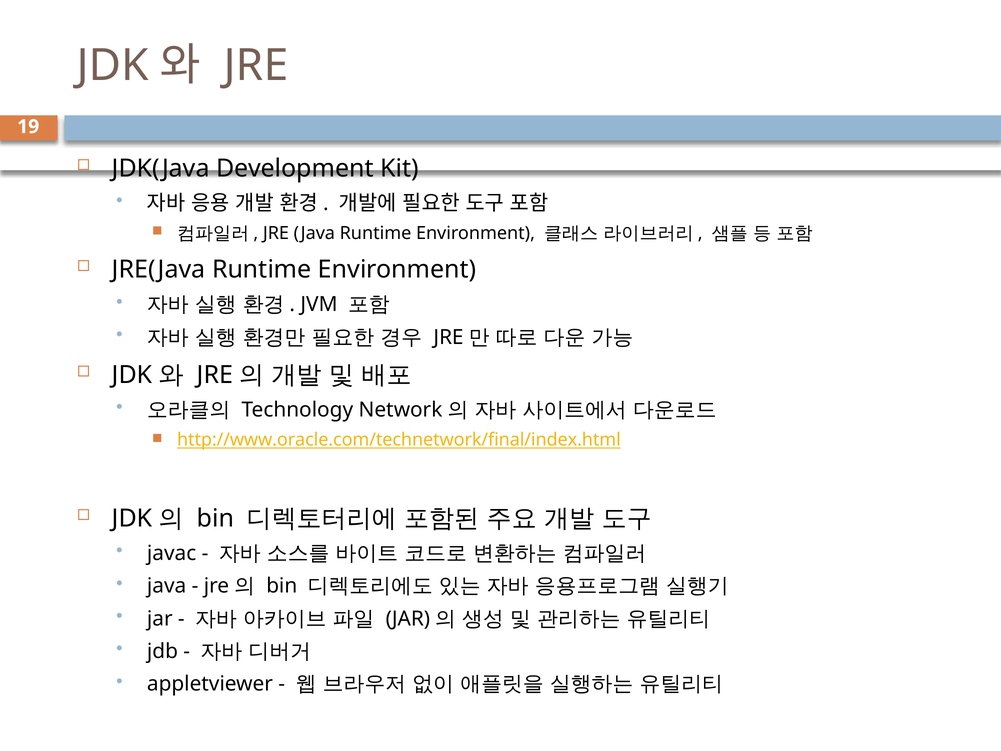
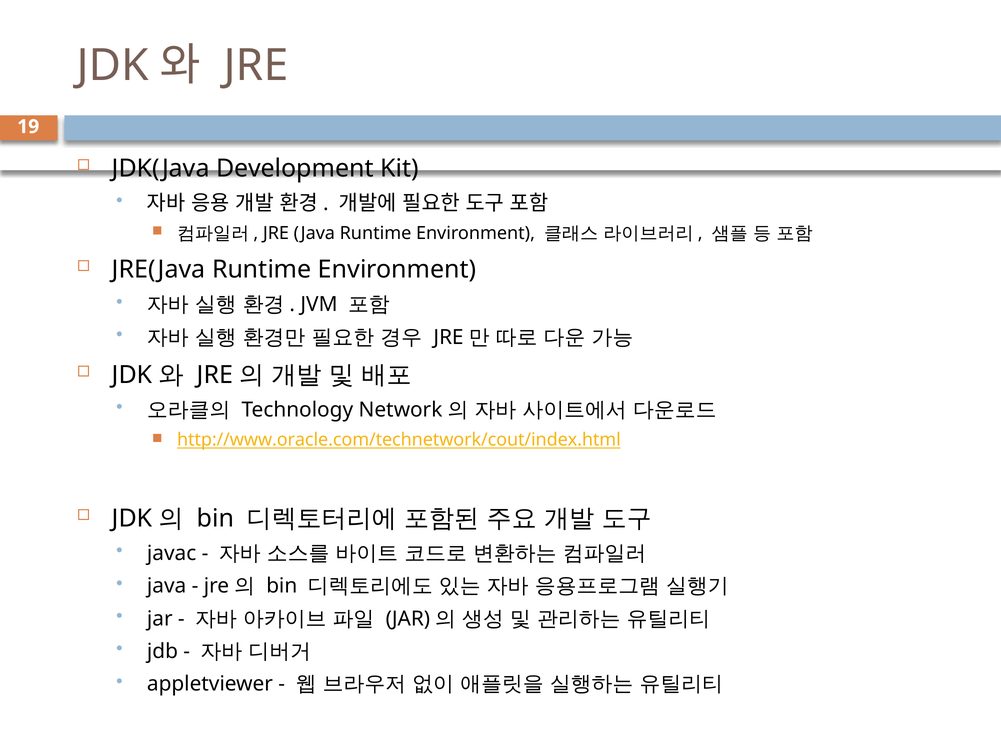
http://www.oracle.com/technetwork/final/index.html: http://www.oracle.com/technetwork/final/index.html -> http://www.oracle.com/technetwork/cout/index.html (399, 440)
